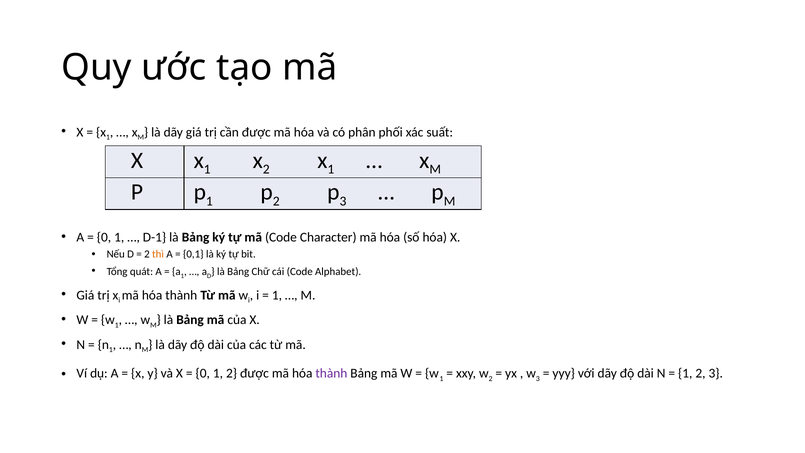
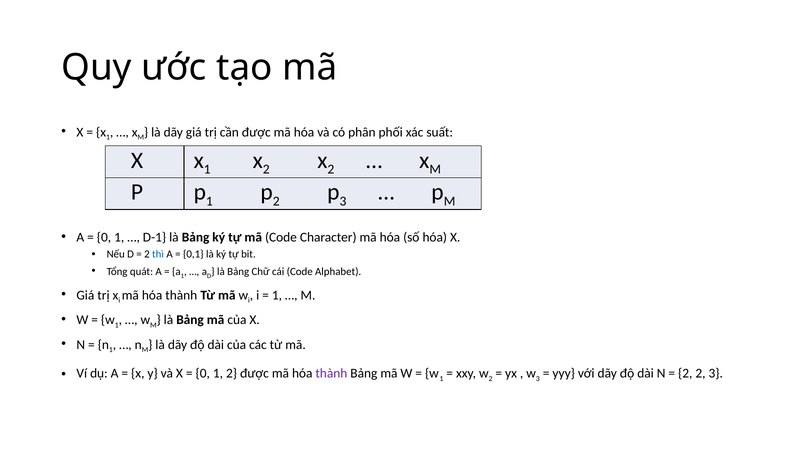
2 x 1: 1 -> 2 (331, 169)
thì colour: orange -> blue (158, 254)
1: 1 -> 2 (685, 373)
